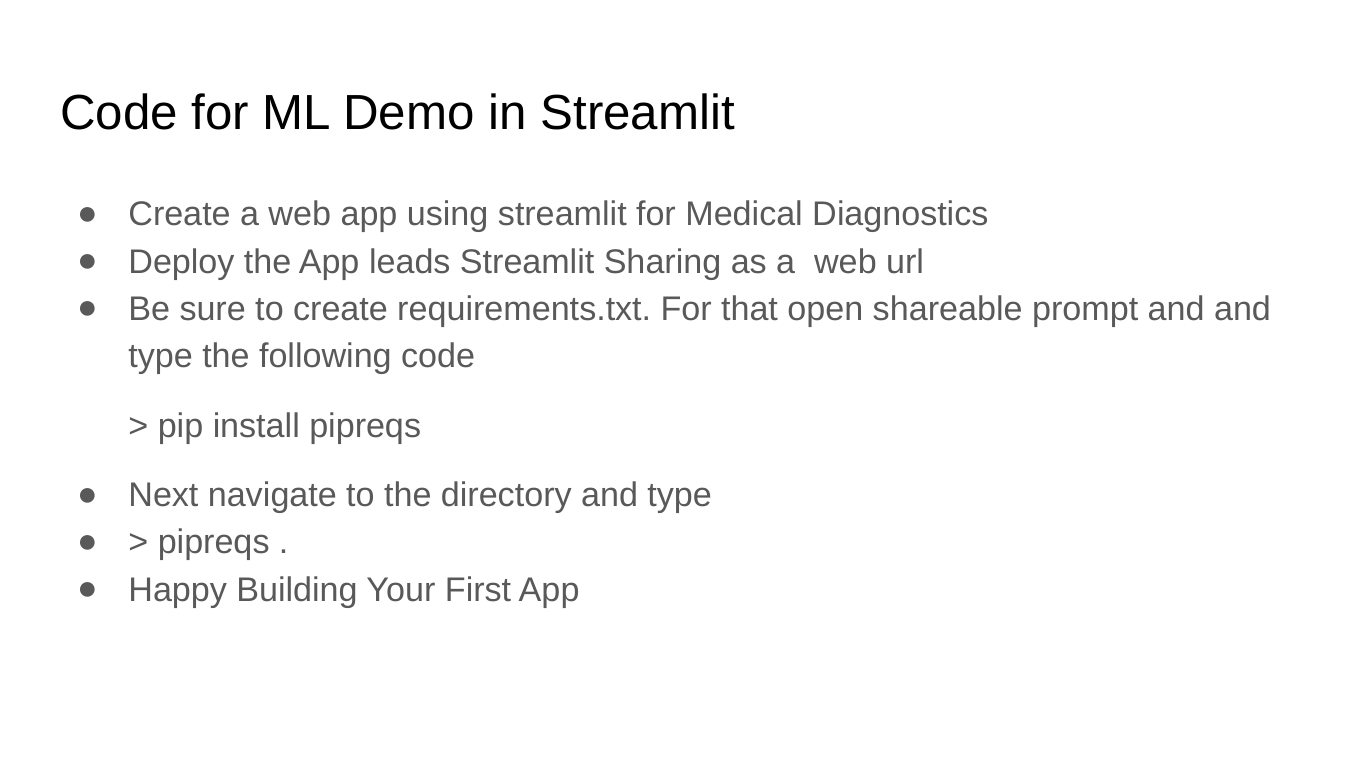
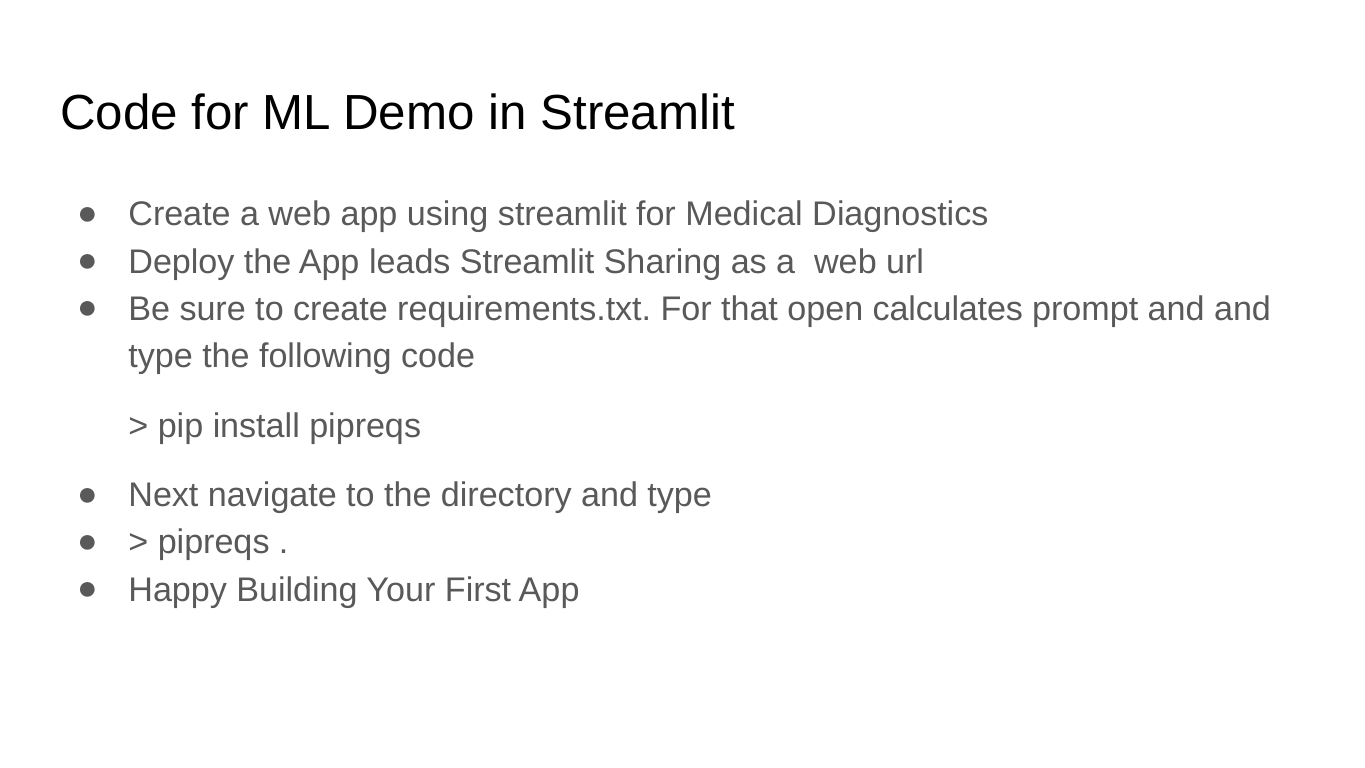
shareable: shareable -> calculates (948, 309)
